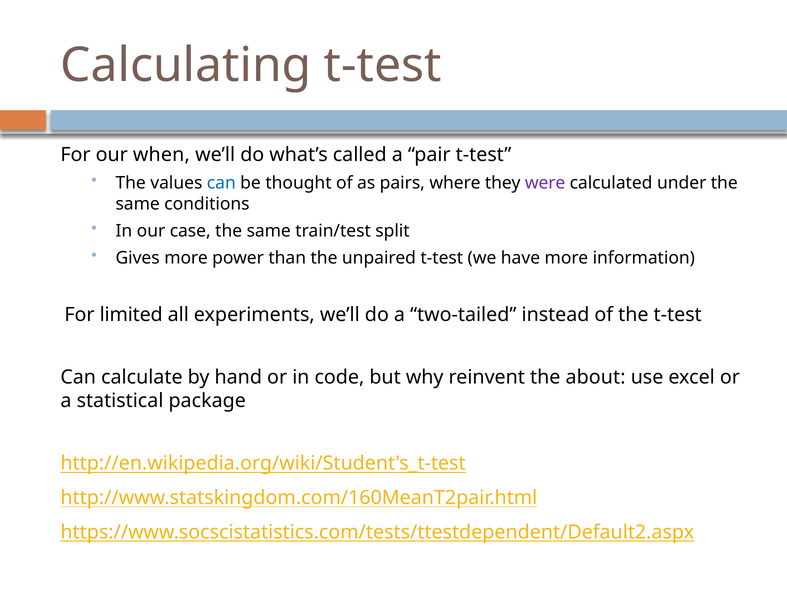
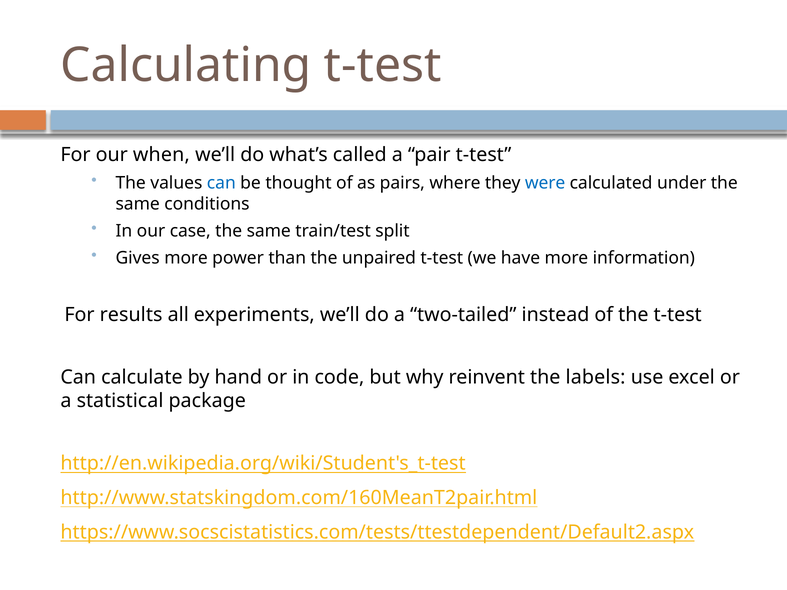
were colour: purple -> blue (545, 183)
limited: limited -> results (131, 315)
about: about -> labels (596, 377)
